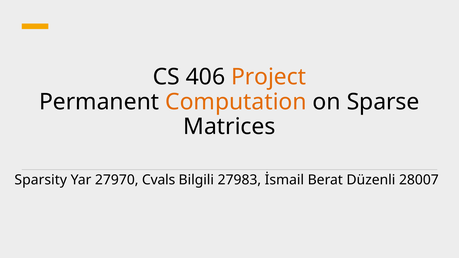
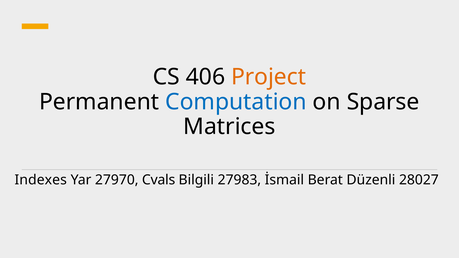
Computation colour: orange -> blue (236, 102)
Sparsity: Sparsity -> Indexes (41, 180)
28007: 28007 -> 28027 (419, 180)
